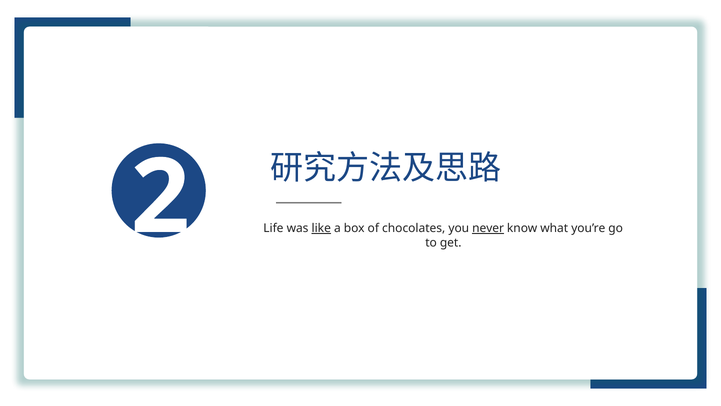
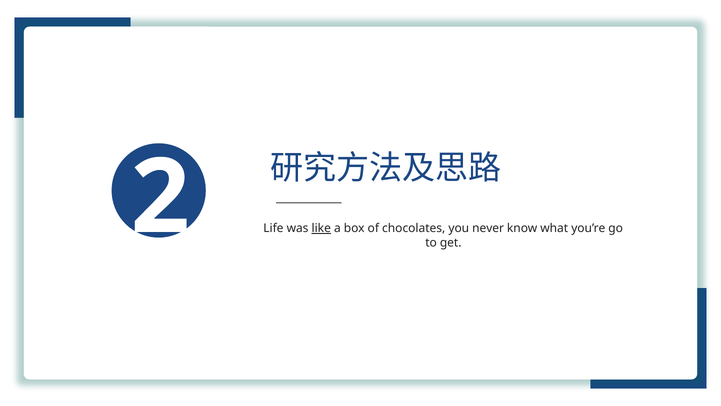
never underline: present -> none (488, 228)
